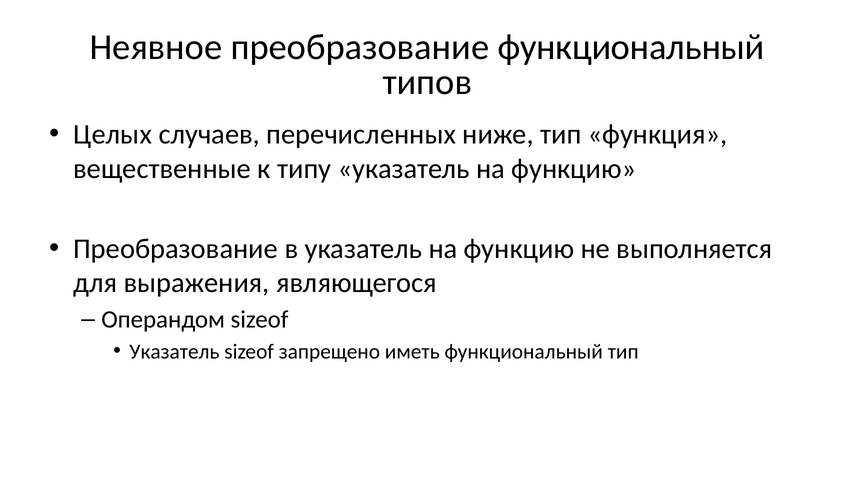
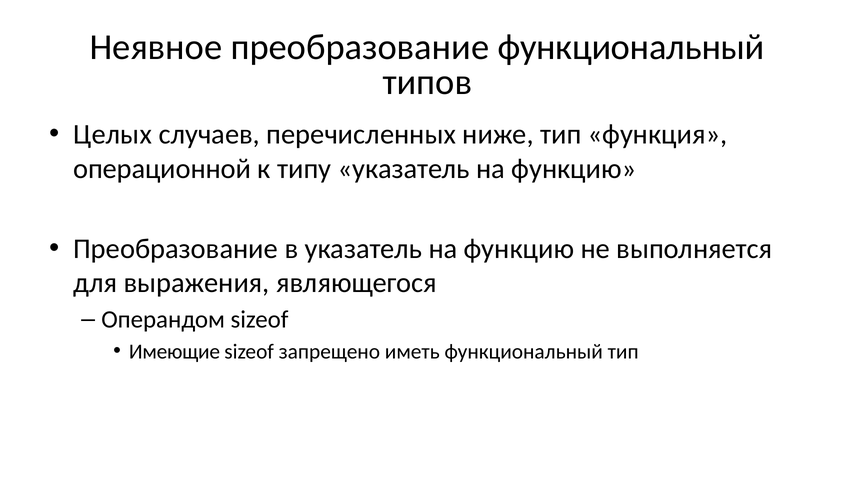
вещественные: вещественные -> операционной (162, 169)
Указатель: Указатель -> Имеющие (174, 351)
